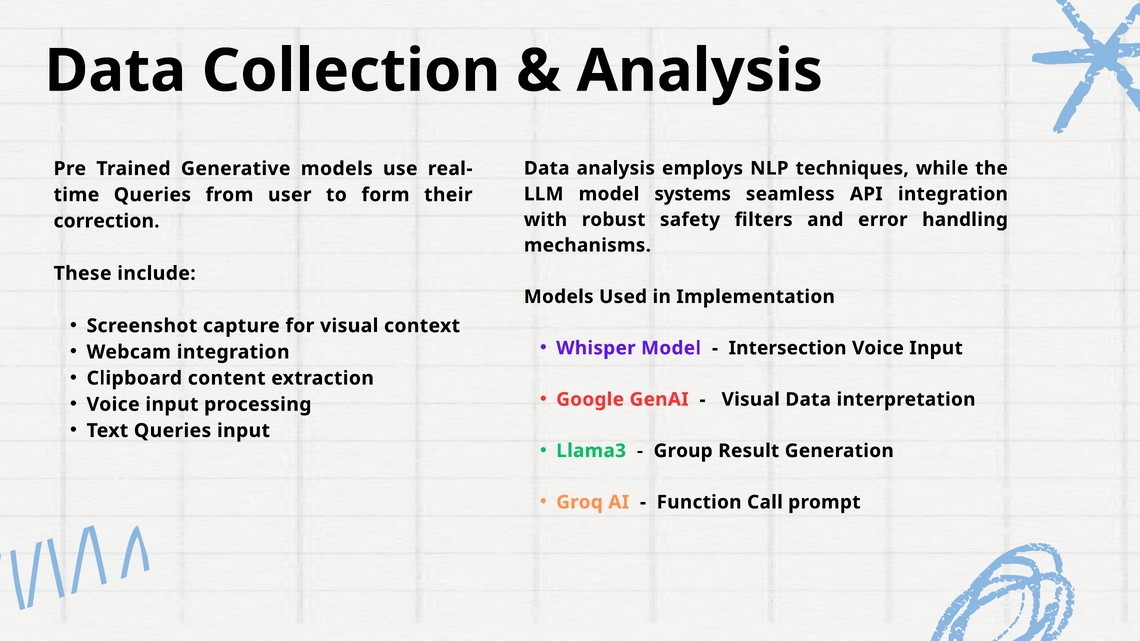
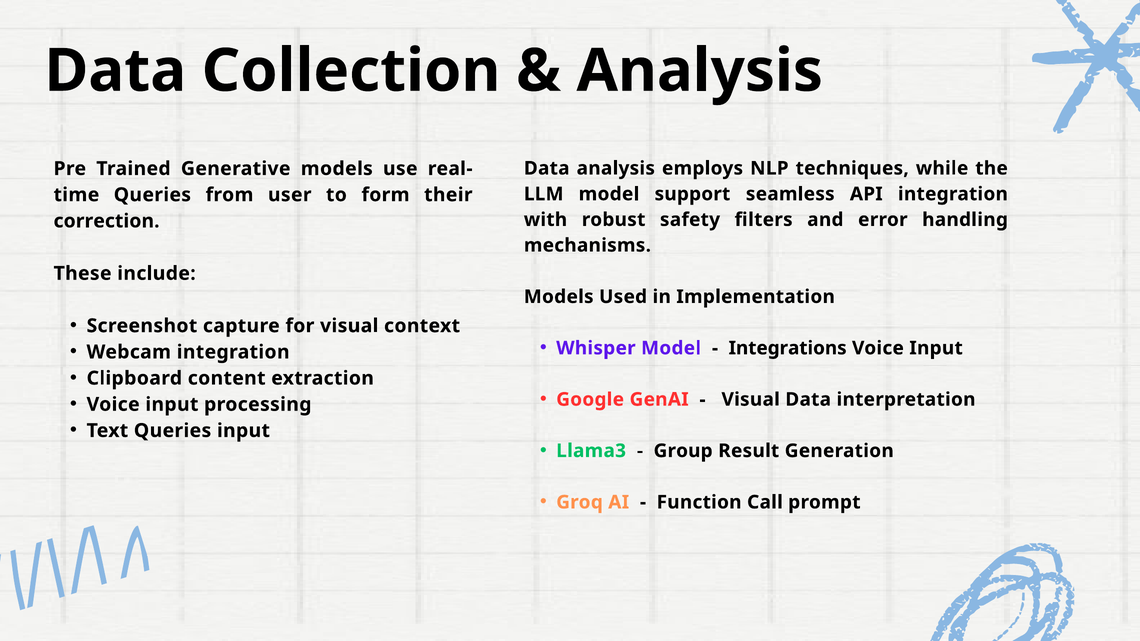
systems: systems -> support (692, 194)
Intersection: Intersection -> Integrations (788, 348)
